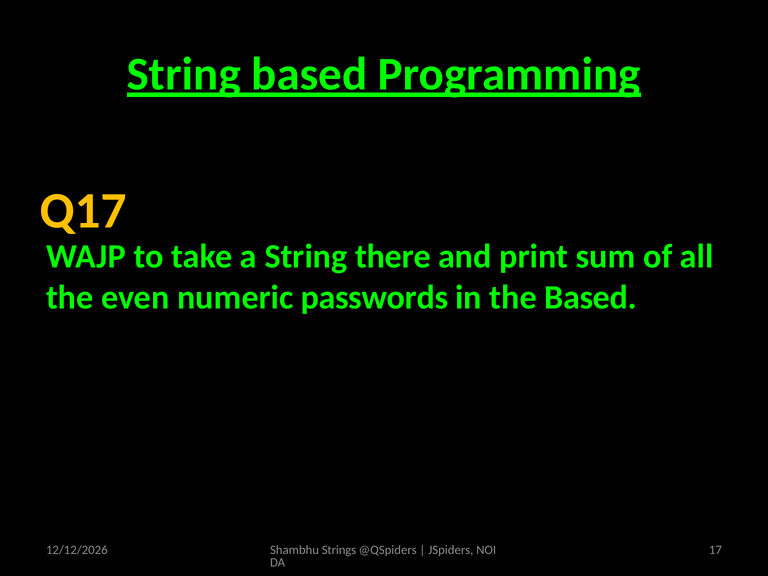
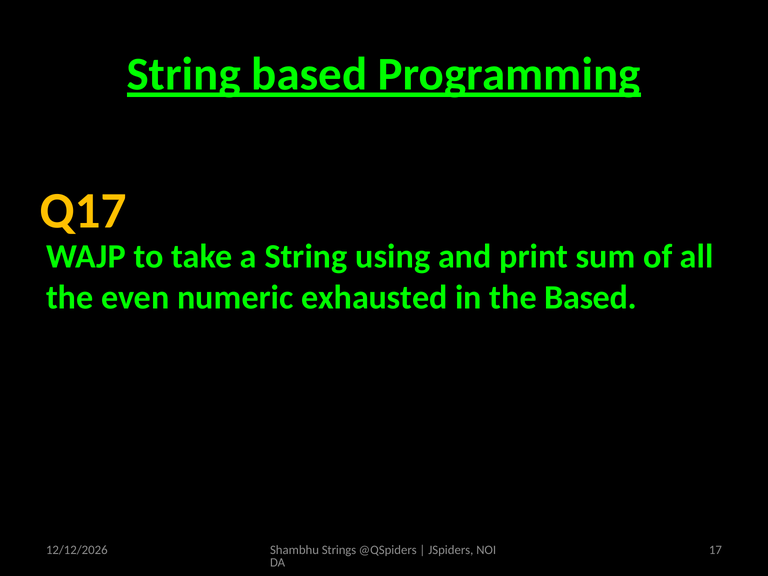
there: there -> using (393, 257)
passwords: passwords -> exhausted (374, 298)
